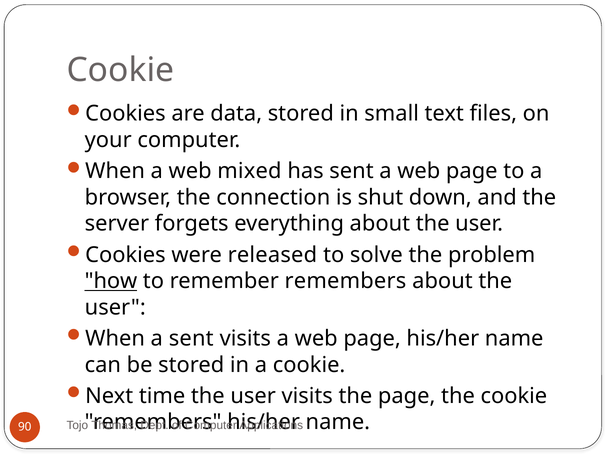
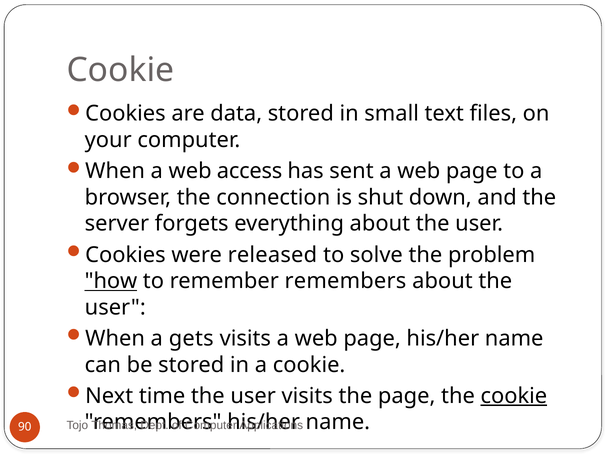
mixed: mixed -> access (250, 171)
a sent: sent -> gets (191, 338)
cookie underline: none -> present (514, 395)
